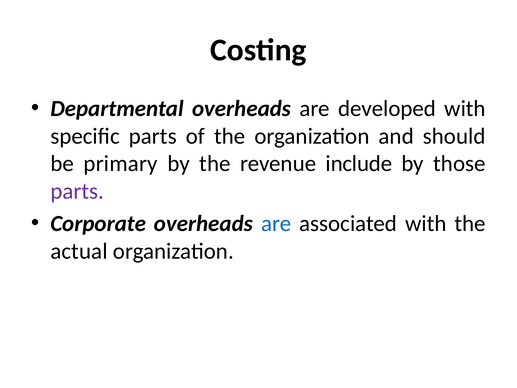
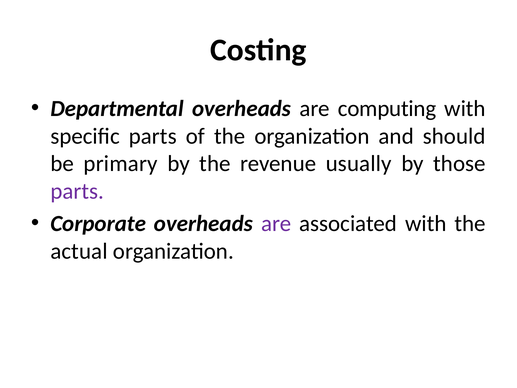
developed: developed -> computing (387, 108)
include: include -> usually (359, 164)
are colour: blue -> purple (276, 223)
